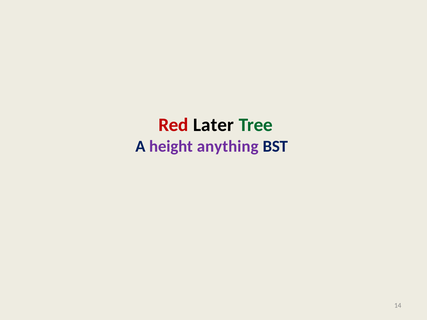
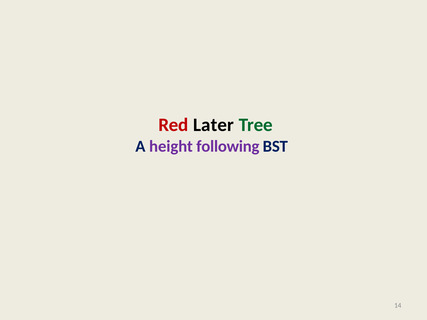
anything: anything -> following (228, 146)
